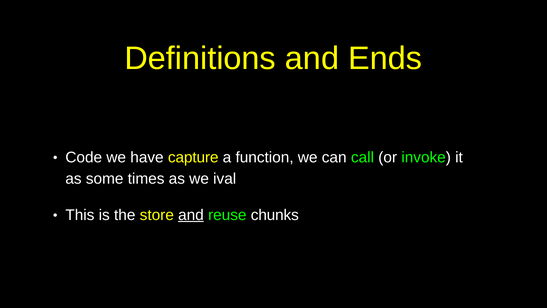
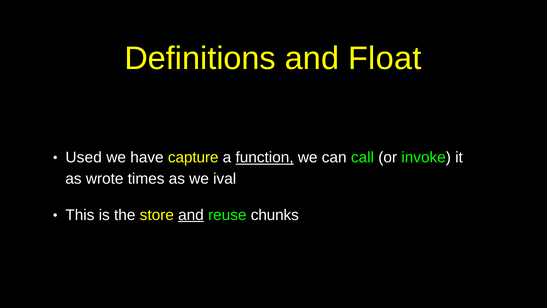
Ends: Ends -> Float (385, 59)
Code: Code -> Used (84, 157)
function underline: none -> present (265, 157)
some: some -> wrote (105, 179)
